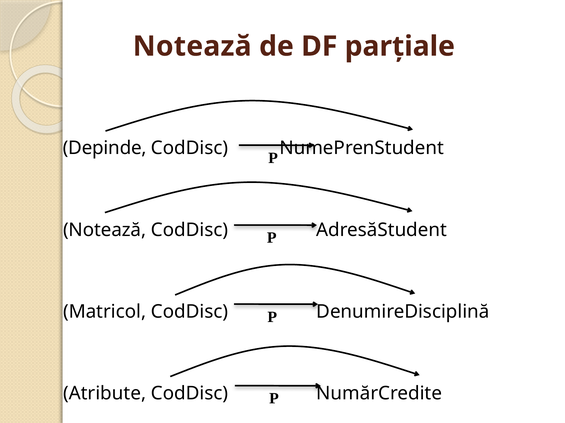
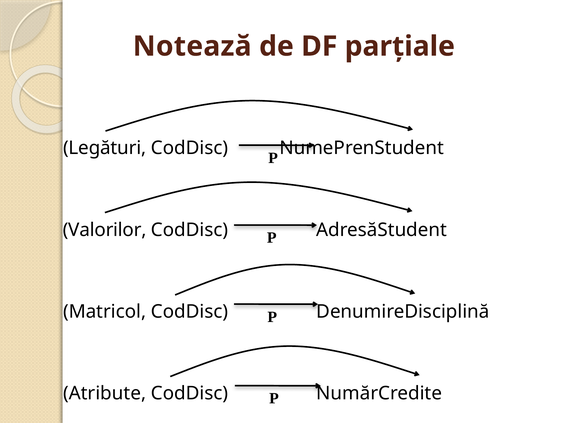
Depinde: Depinde -> Legături (105, 148)
Notează: Notează -> Valorilor (105, 230)
